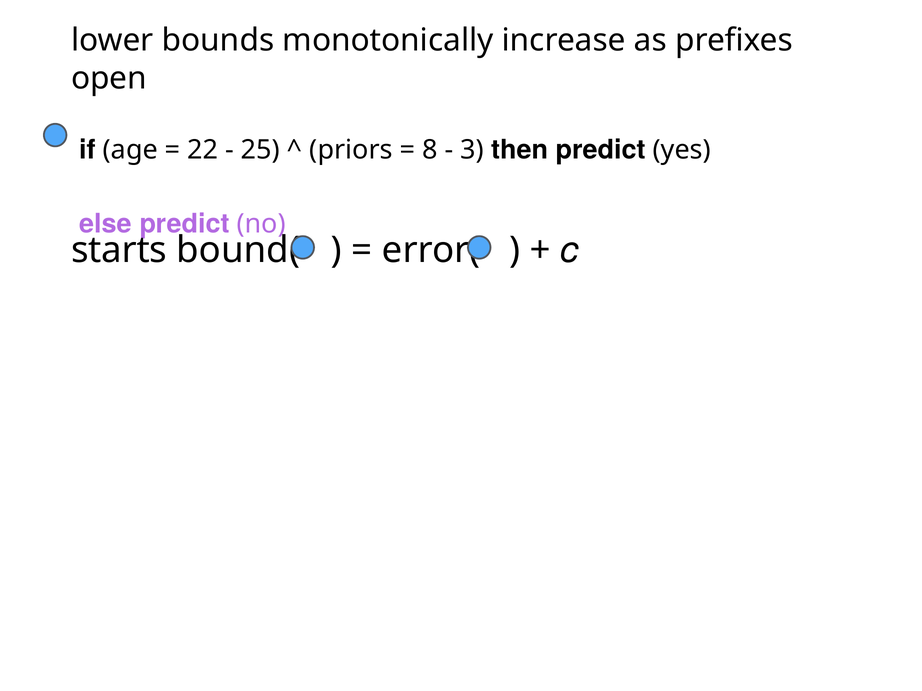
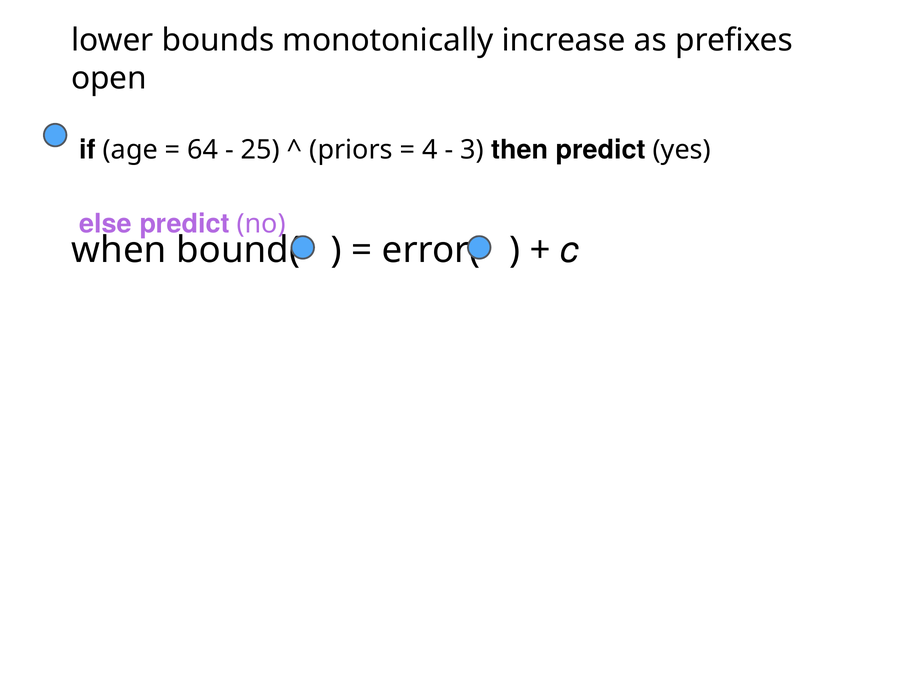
22: 22 -> 64 (203, 150)
8: 8 -> 4 (430, 150)
starts: starts -> when (119, 250)
